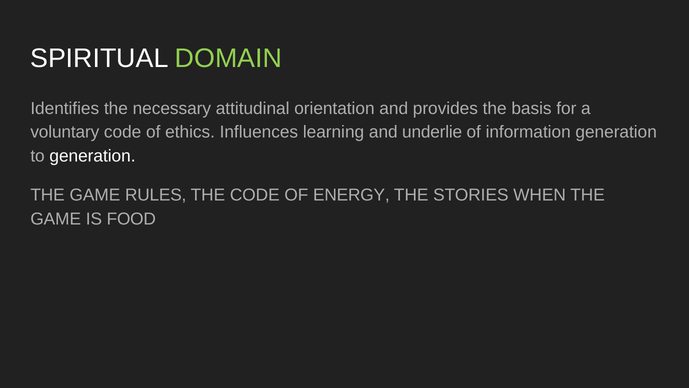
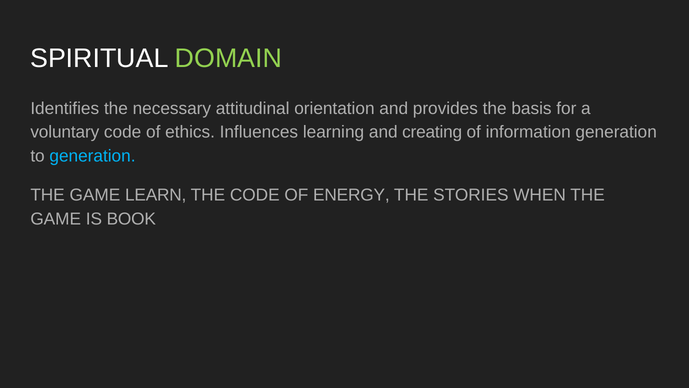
underlie: underlie -> creating (432, 132)
generation colour: white -> light blue (92, 156)
RULES: RULES -> LEARN (156, 195)
FOOD: FOOD -> BOOK (131, 219)
